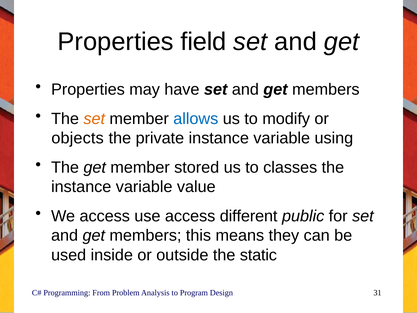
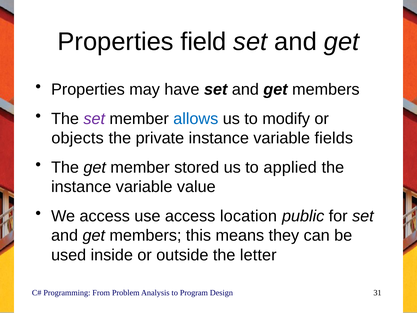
set colour: orange -> purple (94, 119)
using: using -> fields (334, 138)
classes: classes -> applied (290, 167)
different: different -> location (248, 216)
static: static -> letter (258, 255)
